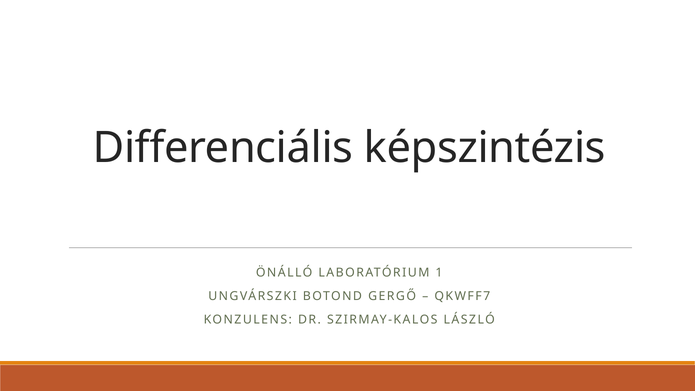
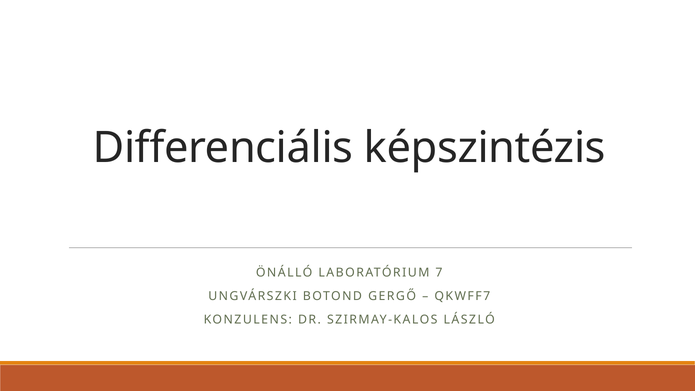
1: 1 -> 7 (439, 273)
